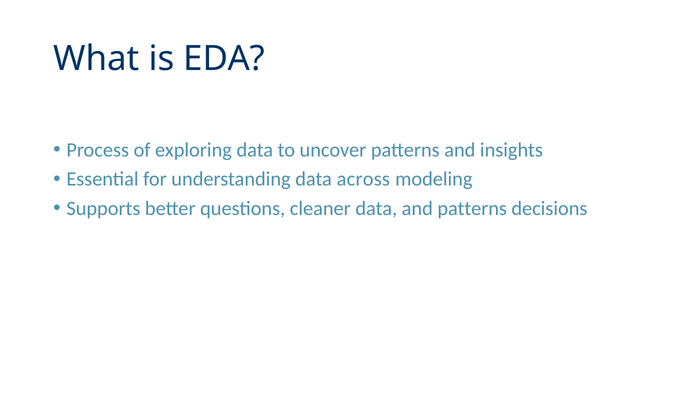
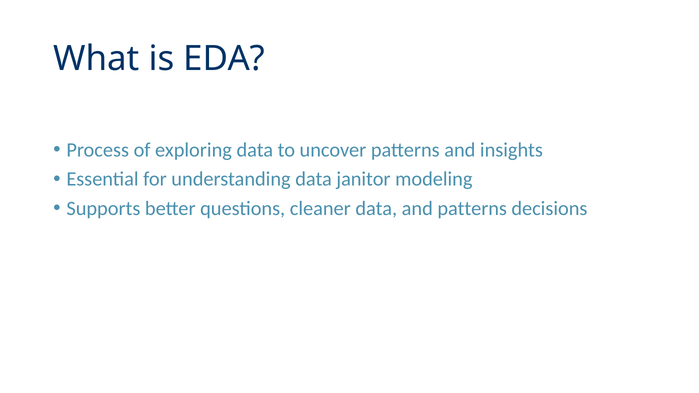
across: across -> janitor (363, 179)
